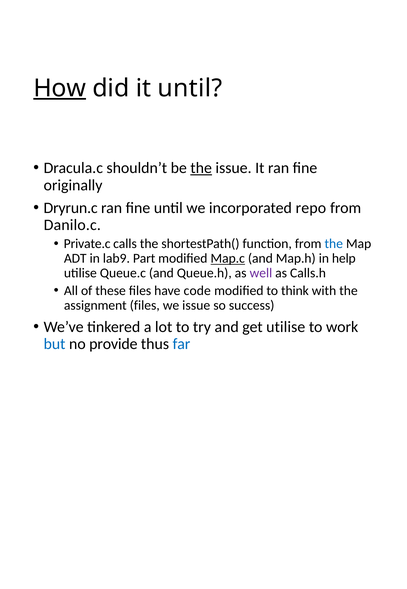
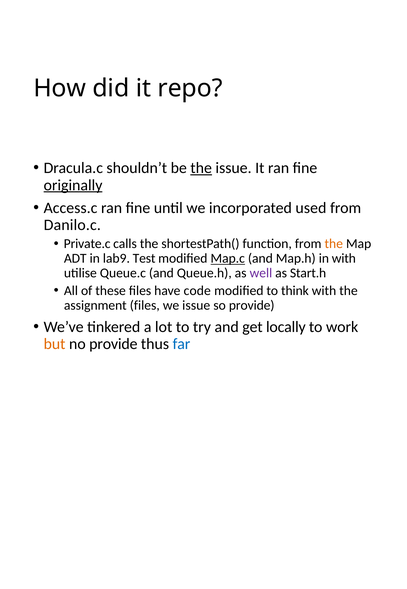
How underline: present -> none (60, 88)
it until: until -> repo (190, 88)
originally underline: none -> present (73, 185)
Dryrun.c: Dryrun.c -> Access.c (71, 208)
repo: repo -> used (311, 208)
the colour: blue -> orange (334, 243)
Part: Part -> Test (144, 258)
in help: help -> with (344, 258)
Calls.h: Calls.h -> Start.h (308, 273)
so success: success -> provide (252, 305)
get utilise: utilise -> locally (286, 326)
but colour: blue -> orange (55, 343)
